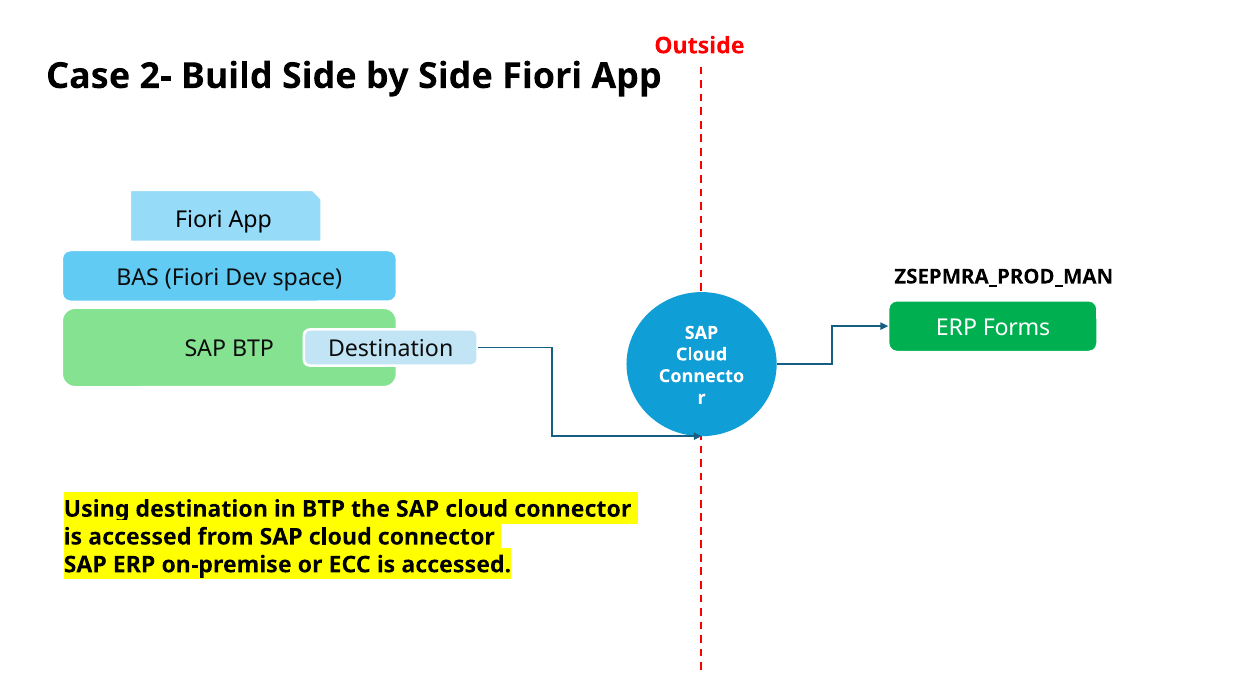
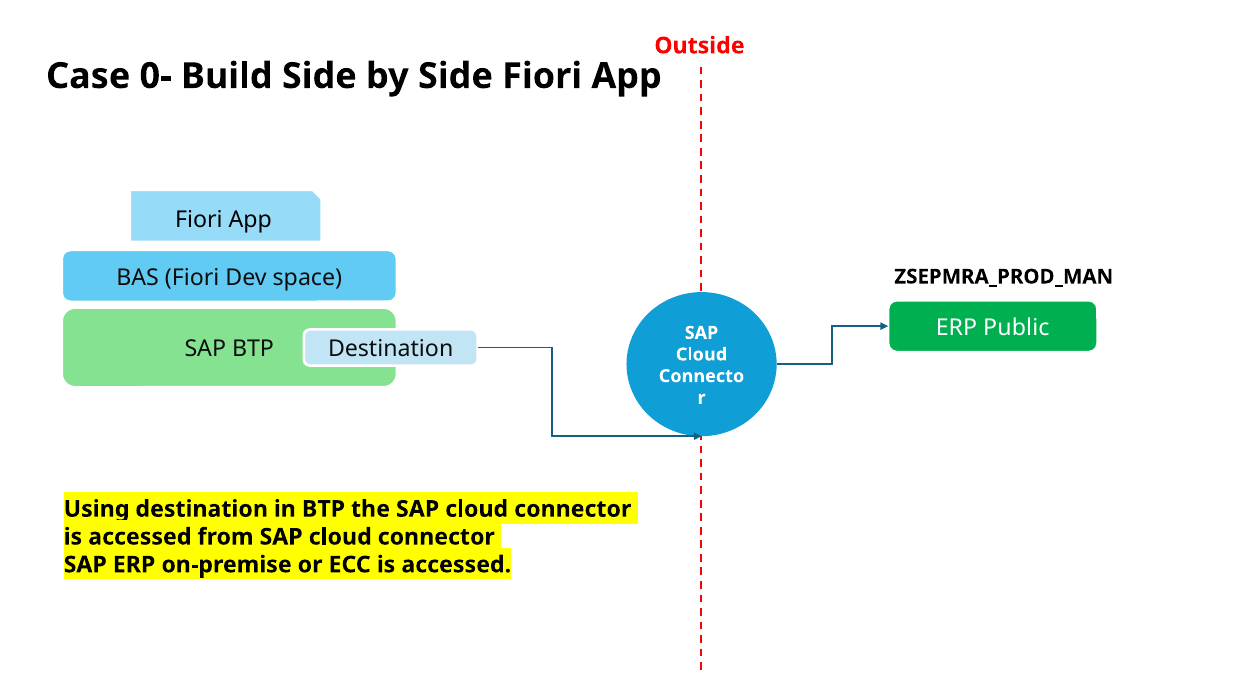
2-: 2- -> 0- (156, 76)
Forms: Forms -> Public (1016, 328)
